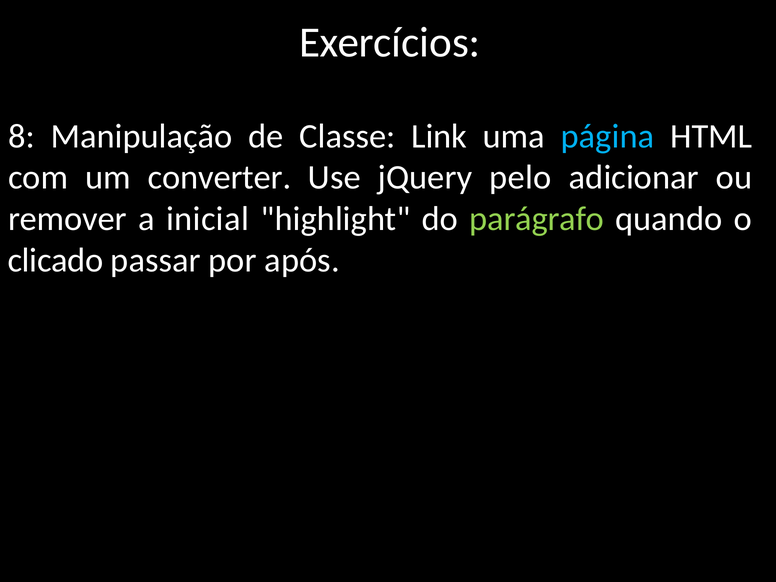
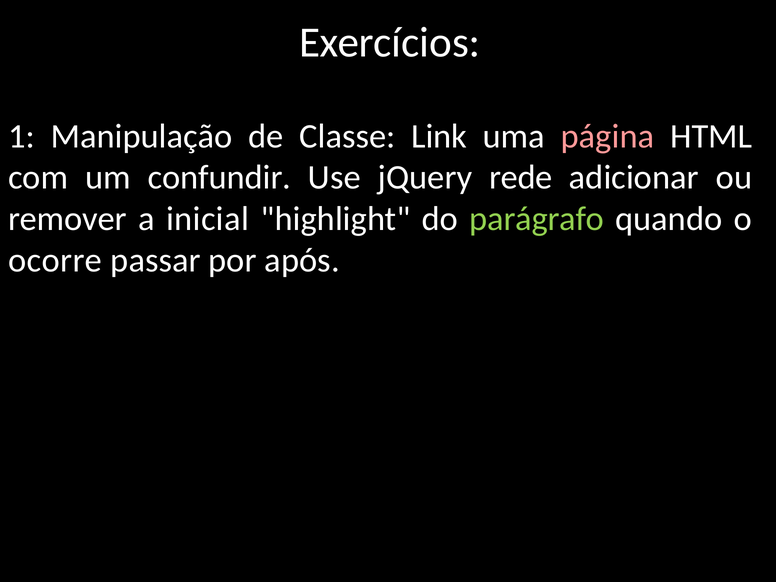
8: 8 -> 1 (21, 136)
página colour: light blue -> pink (607, 136)
converter: converter -> confundir (220, 178)
pelo: pelo -> rede (521, 178)
clicado: clicado -> ocorre (55, 260)
